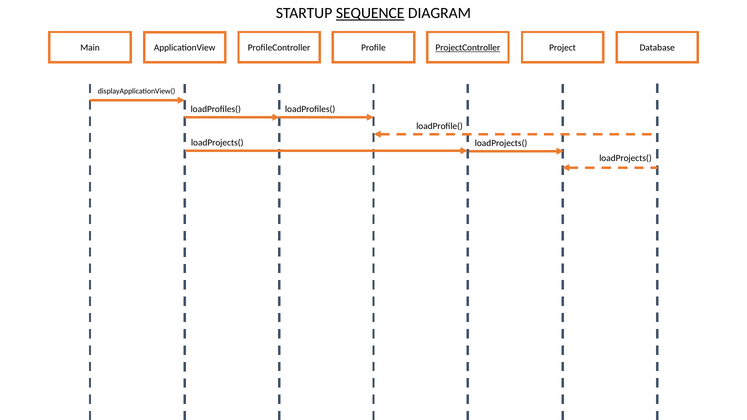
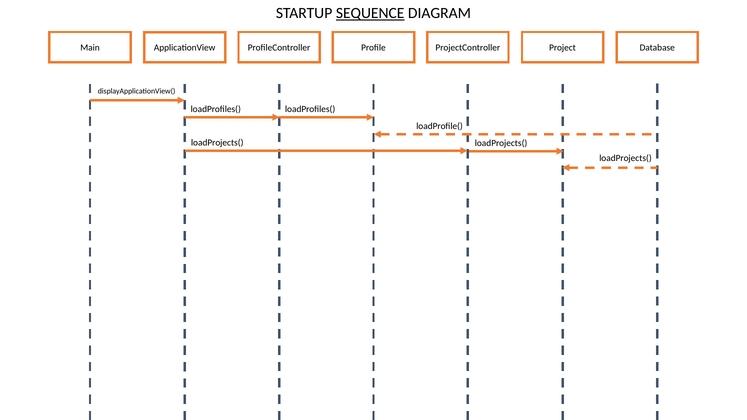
ProjectController underline: present -> none (468, 48)
